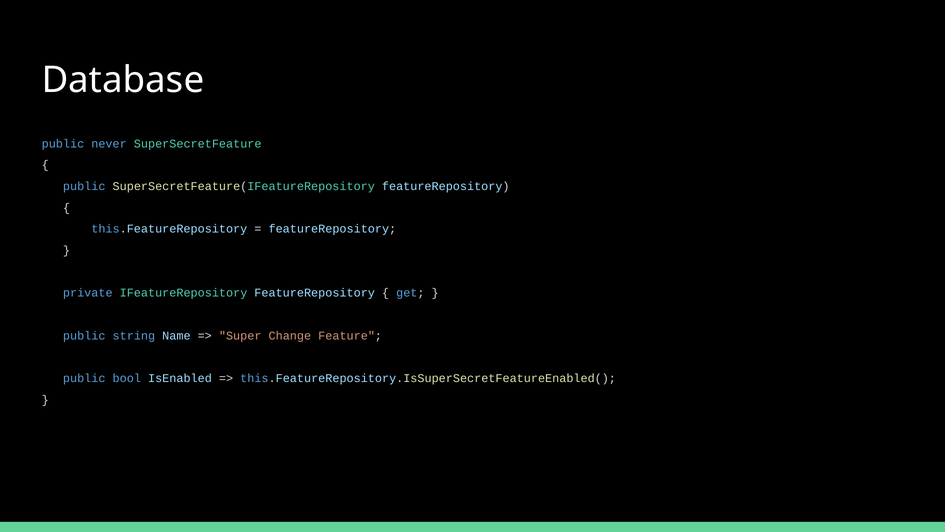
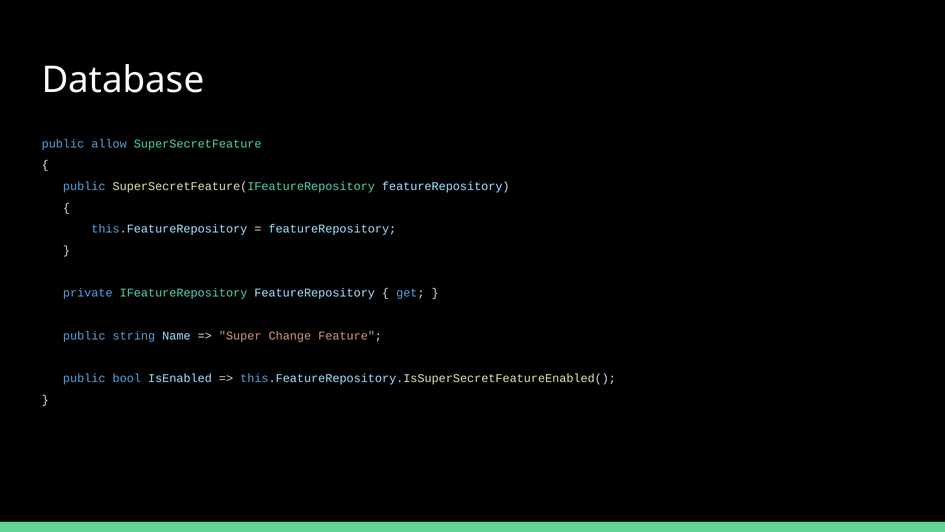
never: never -> allow (109, 144)
